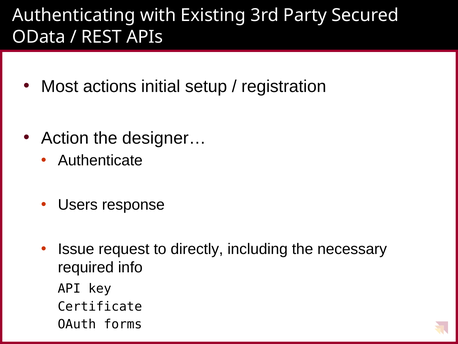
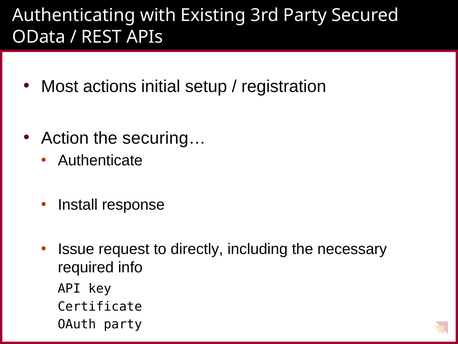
designer…: designer… -> securing… (164, 138)
Users: Users -> Install (78, 205)
OAuth forms: forms -> party (123, 324)
